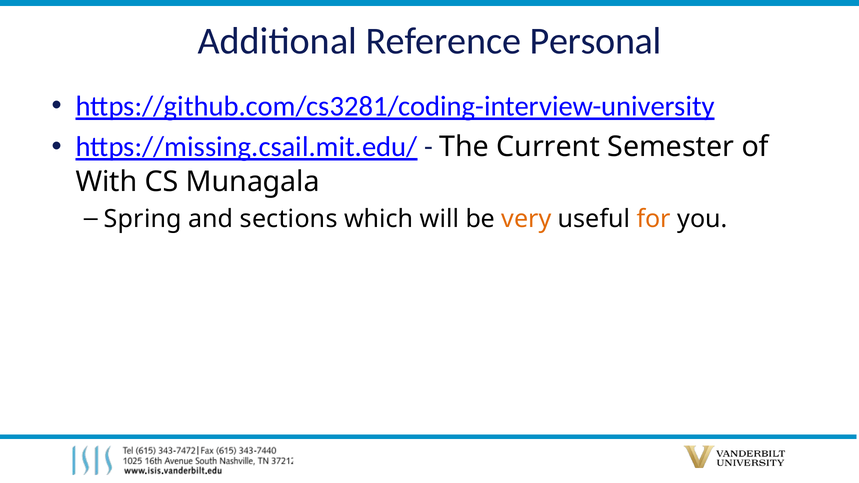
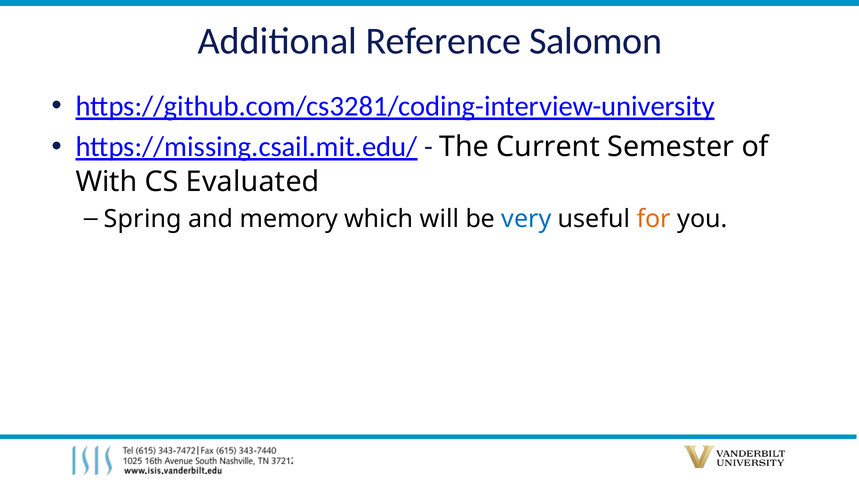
Personal: Personal -> Salomon (596, 41)
Munagala: Munagala -> Evaluated (253, 182)
sections: sections -> memory (289, 219)
very colour: orange -> blue (526, 219)
